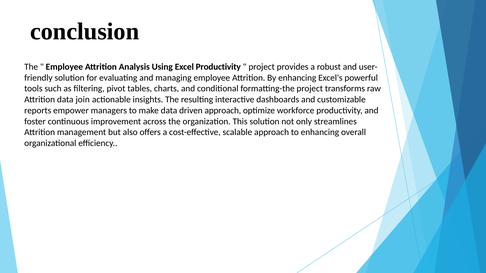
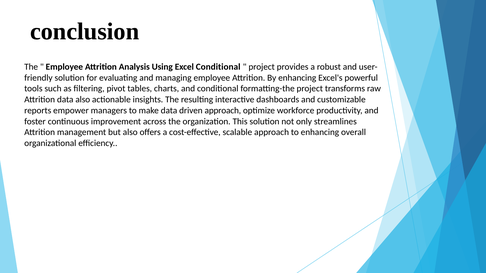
Excel Productivity: Productivity -> Conditional (218, 67)
data join: join -> also (83, 100)
